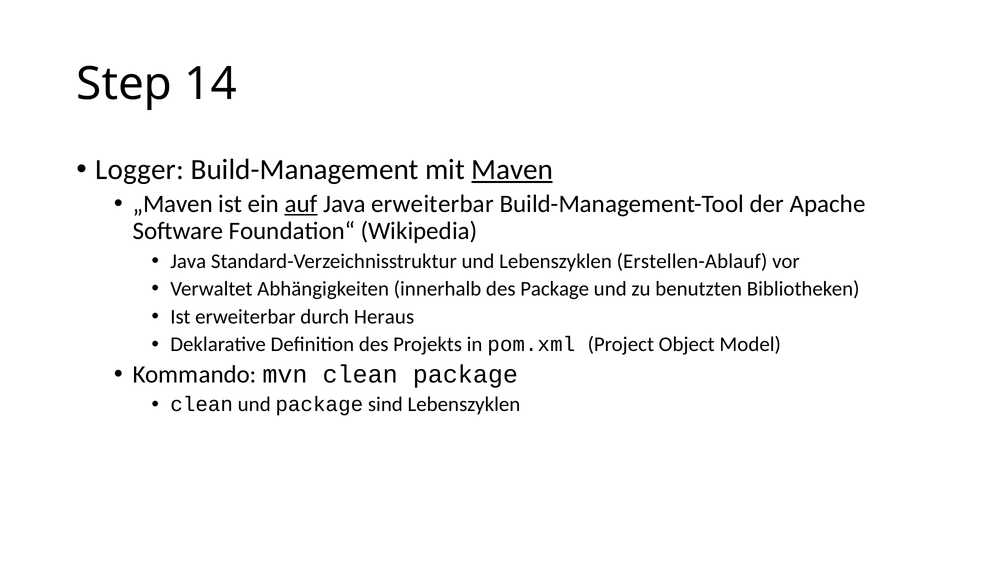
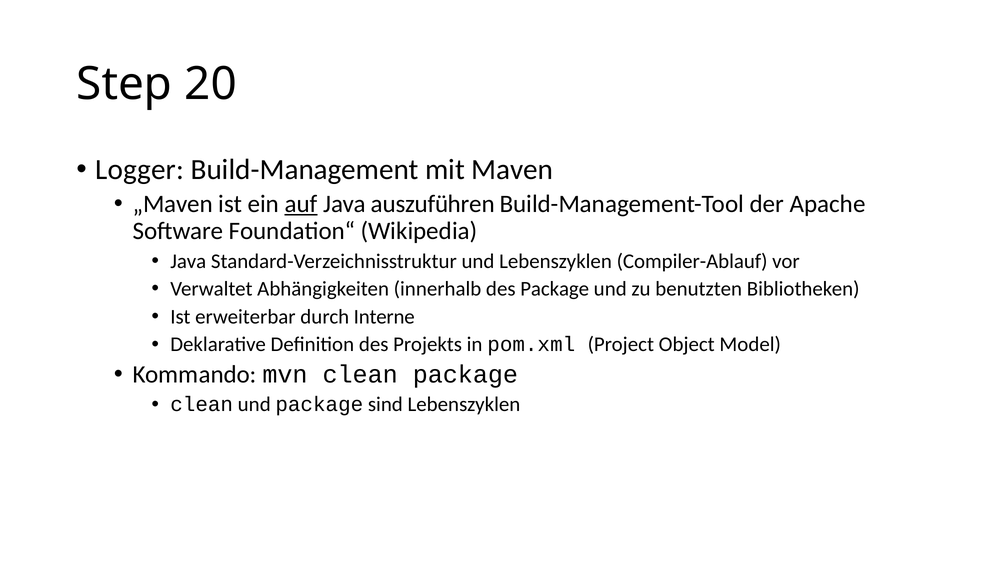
14: 14 -> 20 (211, 84)
Maven underline: present -> none (512, 169)
Java erweiterbar: erweiterbar -> auszuführen (433, 204)
Erstellen-Ablauf: Erstellen-Ablauf -> Compiler-Ablauf (692, 261)
Heraus: Heraus -> Interne (384, 317)
